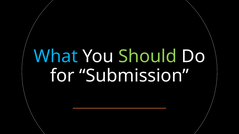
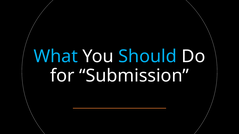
Should colour: light green -> light blue (148, 56)
